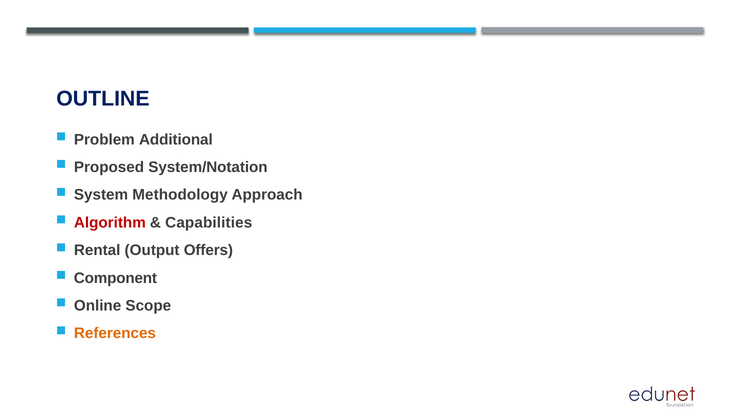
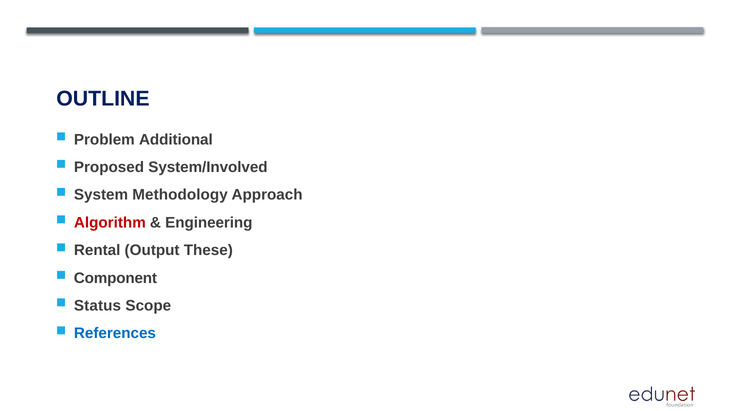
System/Notation: System/Notation -> System/Involved (208, 167)
Capabilities: Capabilities -> Engineering (209, 222)
Offers: Offers -> These (208, 250)
Online: Online -> Status (98, 305)
References colour: orange -> blue (115, 333)
